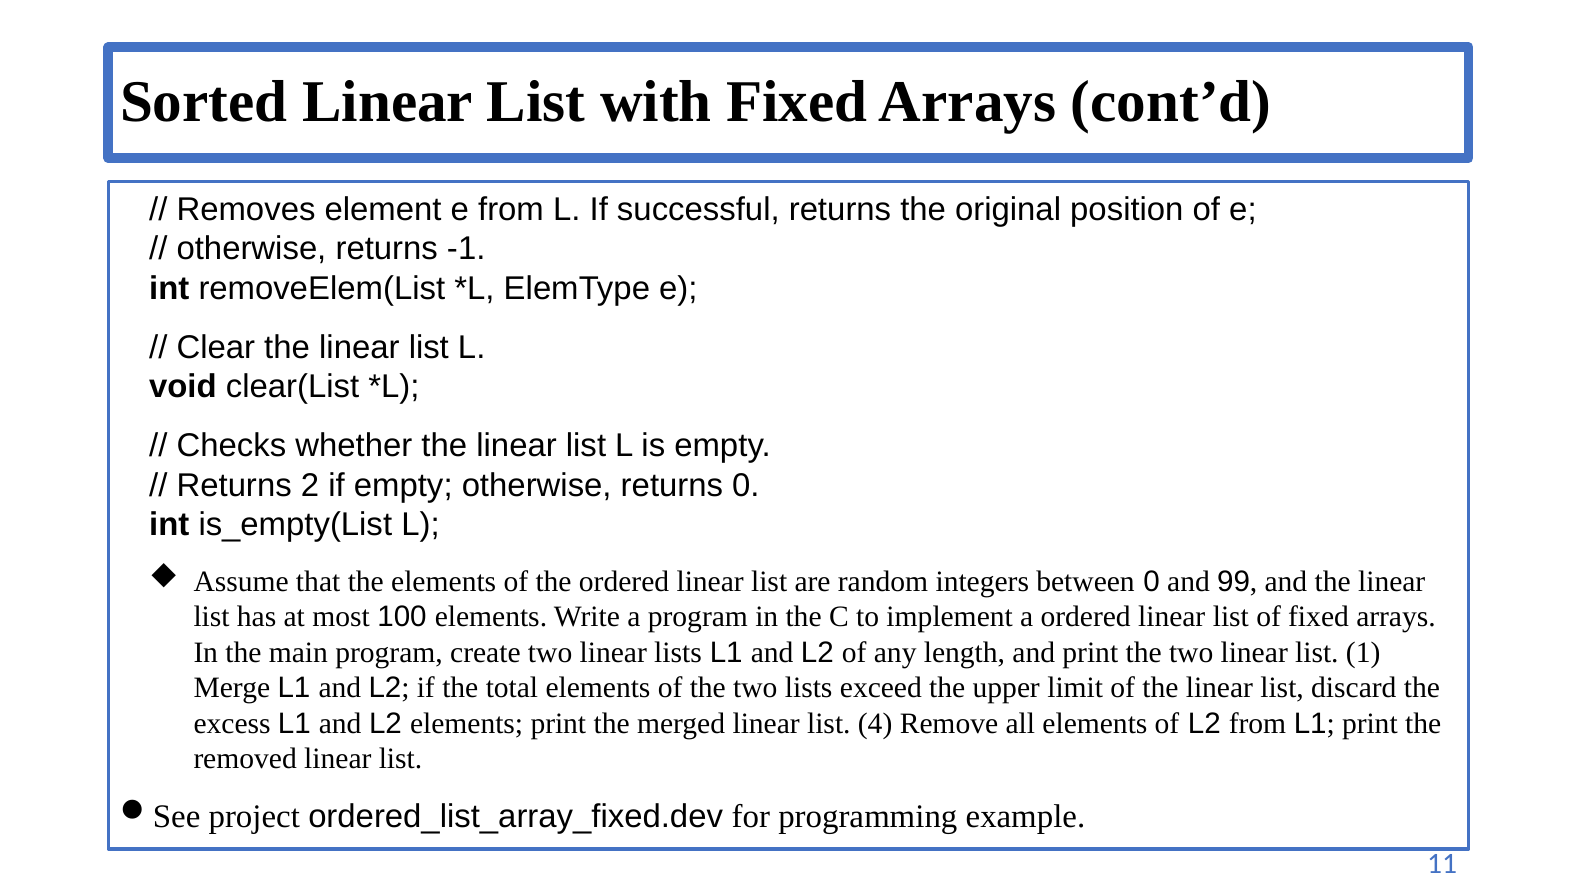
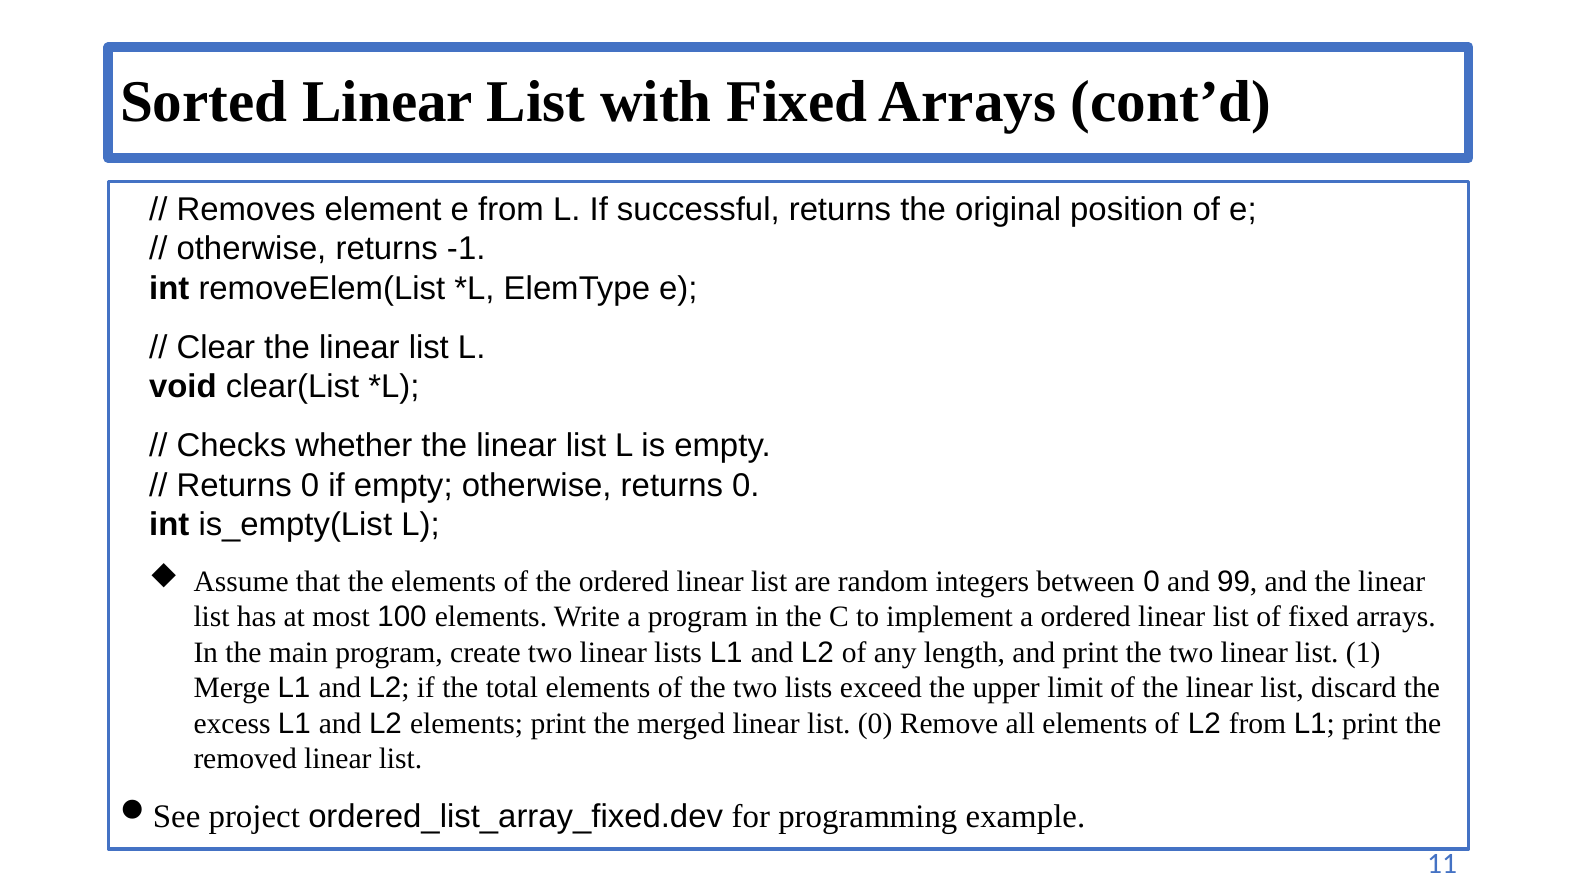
2: 2 -> 0 (310, 485)
list 4: 4 -> 0 (875, 724)
